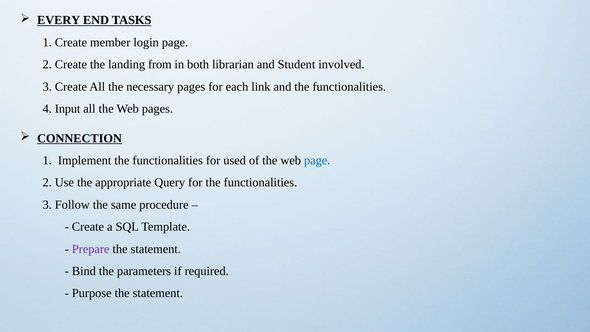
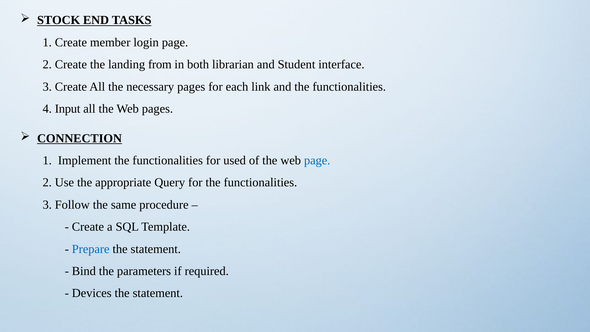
EVERY: EVERY -> STOCK (59, 20)
involved: involved -> interface (341, 65)
Prepare colour: purple -> blue (91, 249)
Purpose: Purpose -> Devices (92, 293)
